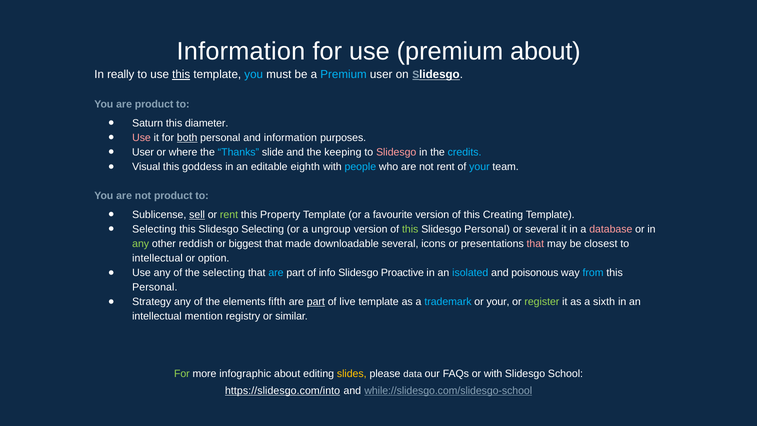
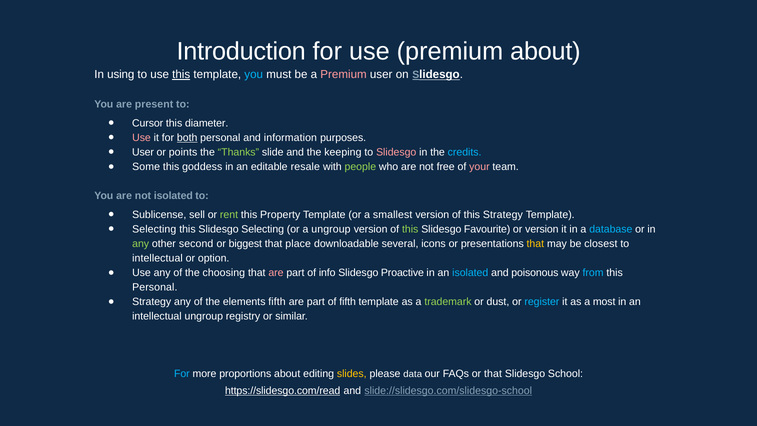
Information: Information -> Introduction (241, 51)
really: really -> using (121, 75)
Premium colour: light blue -> pink (344, 75)
are product: product -> present (154, 104)
Saturn: Saturn -> Cursor (148, 123)
where: where -> points (183, 152)
Thanks colour: light blue -> light green (238, 152)
Visual: Visual -> Some (146, 167)
eighth: eighth -> resale (305, 167)
people colour: light blue -> light green (360, 167)
not rent: rent -> free (446, 167)
your colour: light blue -> pink (479, 167)
not product: product -> isolated (173, 196)
sell underline: present -> none (197, 215)
favourite: favourite -> smallest (393, 215)
this Creating: Creating -> Strategy (503, 215)
Slidesgo Personal: Personal -> Favourite (487, 229)
or several: several -> version (542, 229)
database colour: pink -> light blue (611, 229)
reddish: reddish -> second (196, 244)
made: made -> place (298, 244)
that colour: pink -> yellow (535, 244)
the selecting: selecting -> choosing (224, 273)
are colour: light blue -> pink (276, 273)
part underline: present -> none (316, 302)
of live: live -> fifth (348, 302)
trademark colour: light blue -> light green (448, 302)
or your: your -> dust (498, 302)
register colour: light green -> light blue (542, 302)
sixth: sixth -> most (604, 302)
intellectual mention: mention -> ungroup (204, 316)
For colour: light green -> light blue (182, 374)
infographic: infographic -> proportions (245, 374)
or with: with -> that (493, 374)
https://slidesgo.com/into: https://slidesgo.com/into -> https://slidesgo.com/read (283, 391)
while://slidesgo.com/slidesgo-school: while://slidesgo.com/slidesgo-school -> slide://slidesgo.com/slidesgo-school (448, 391)
